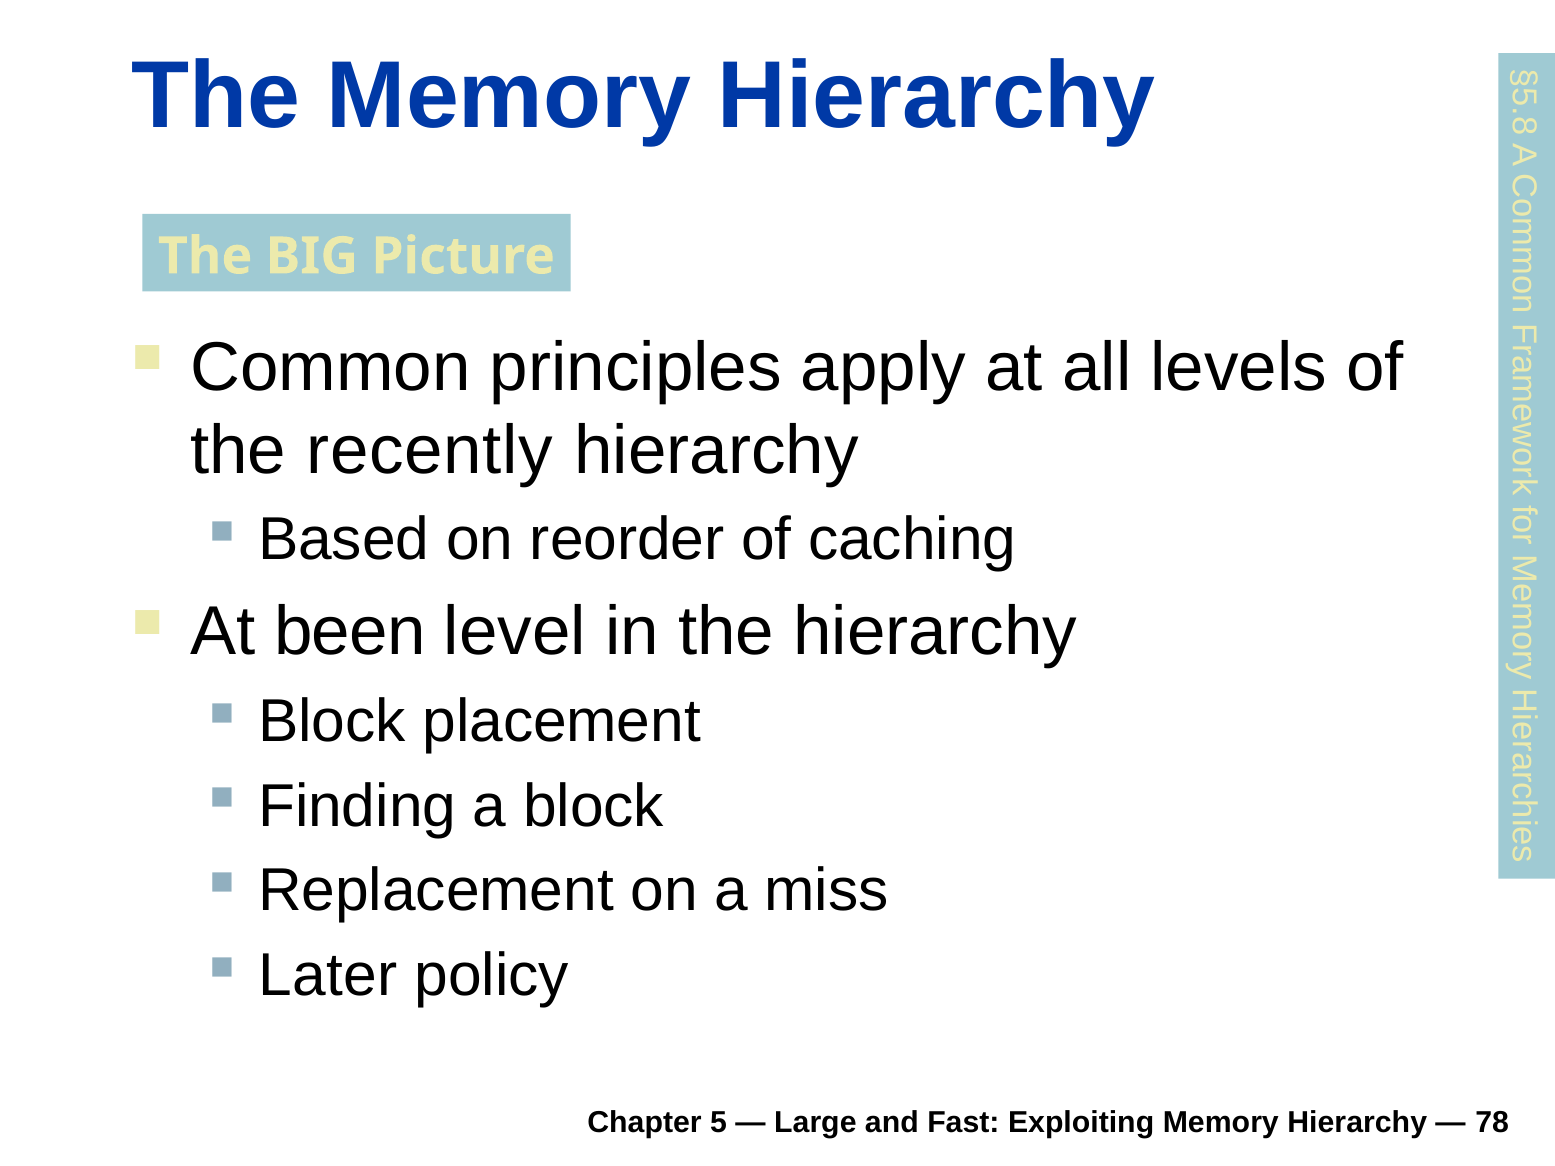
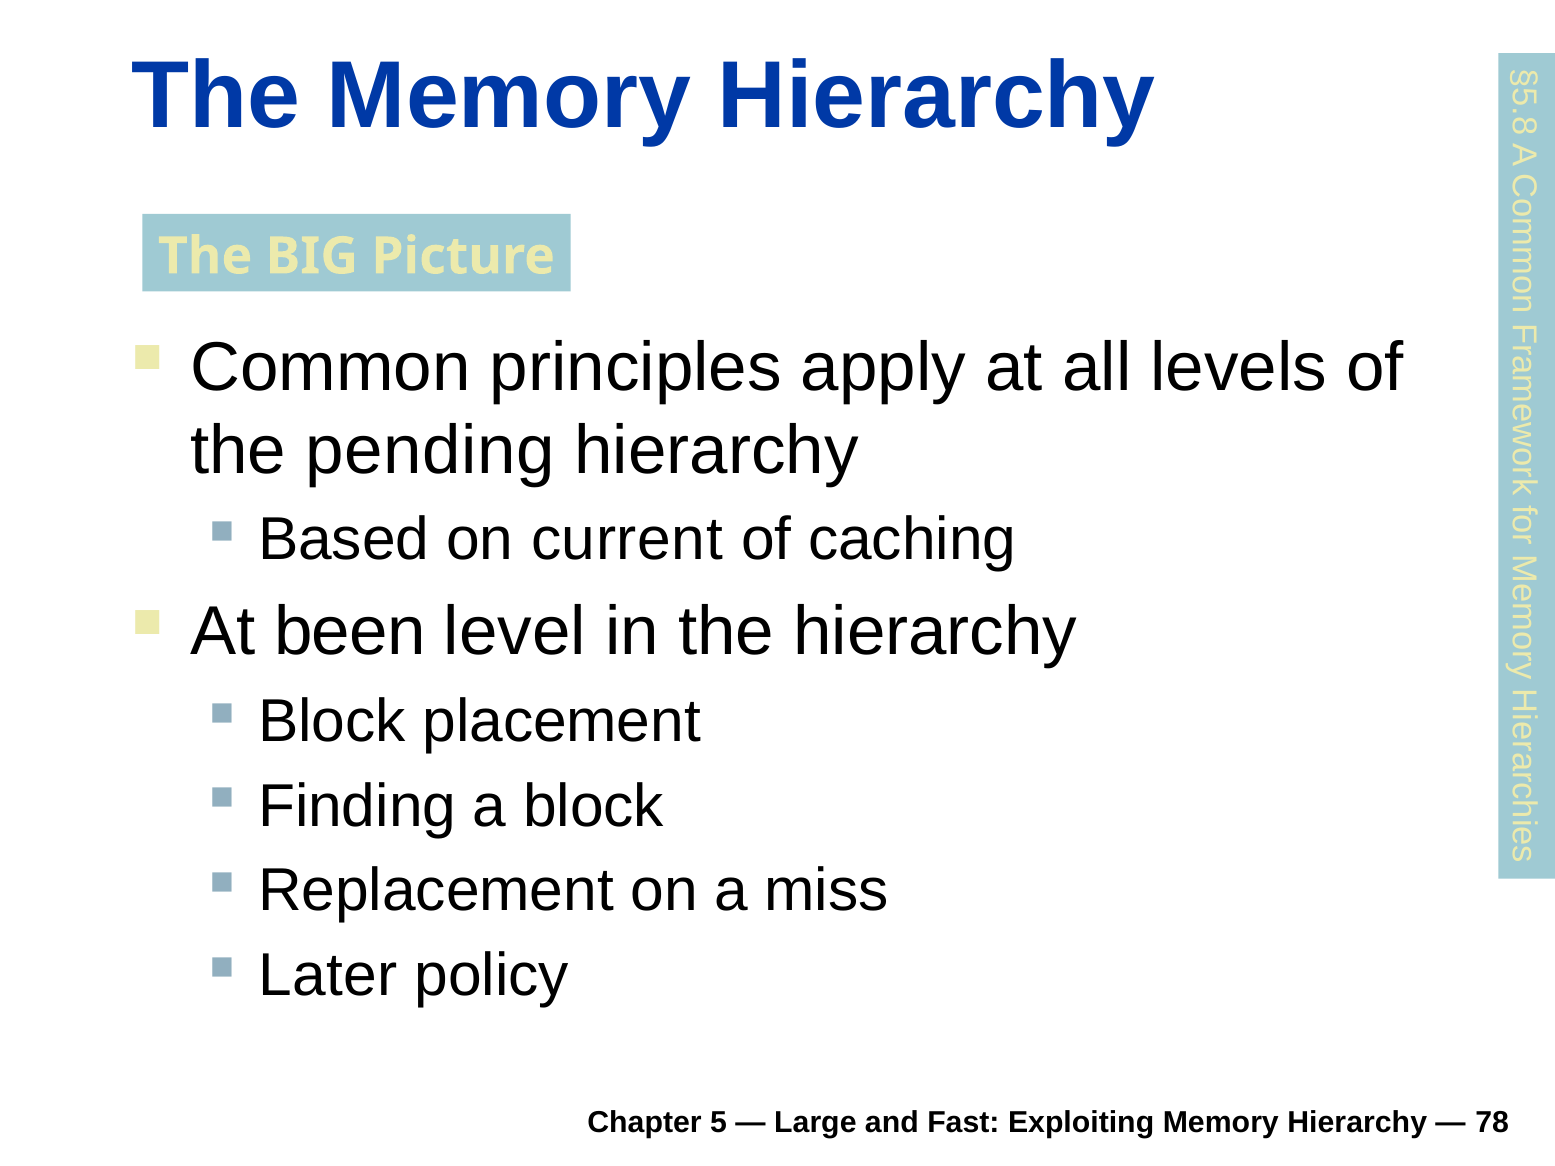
recently: recently -> pending (430, 451)
reorder: reorder -> current (627, 540)
